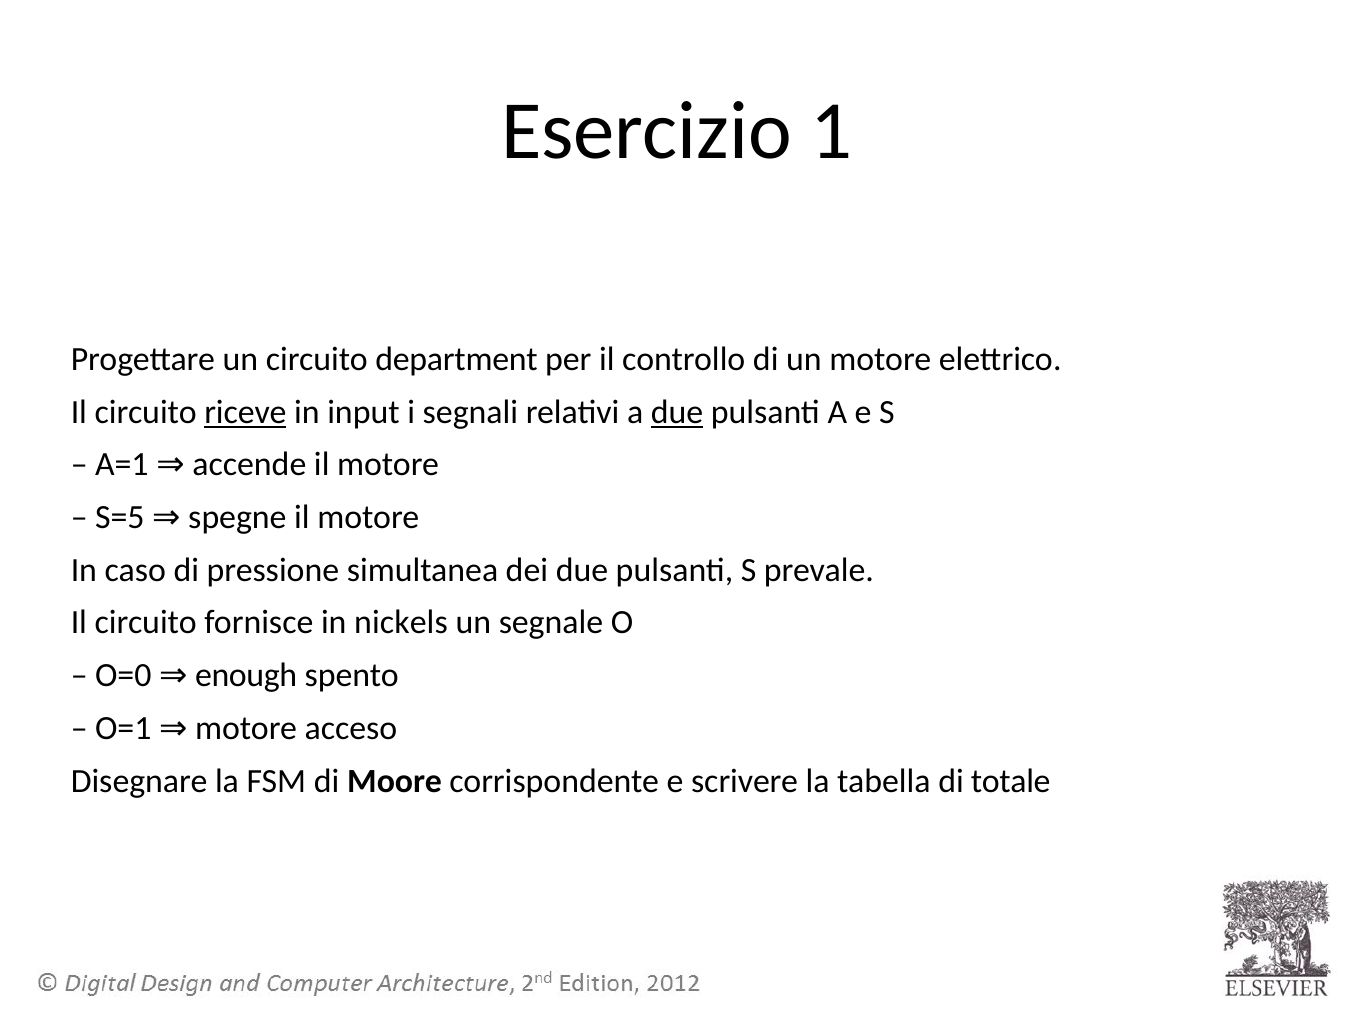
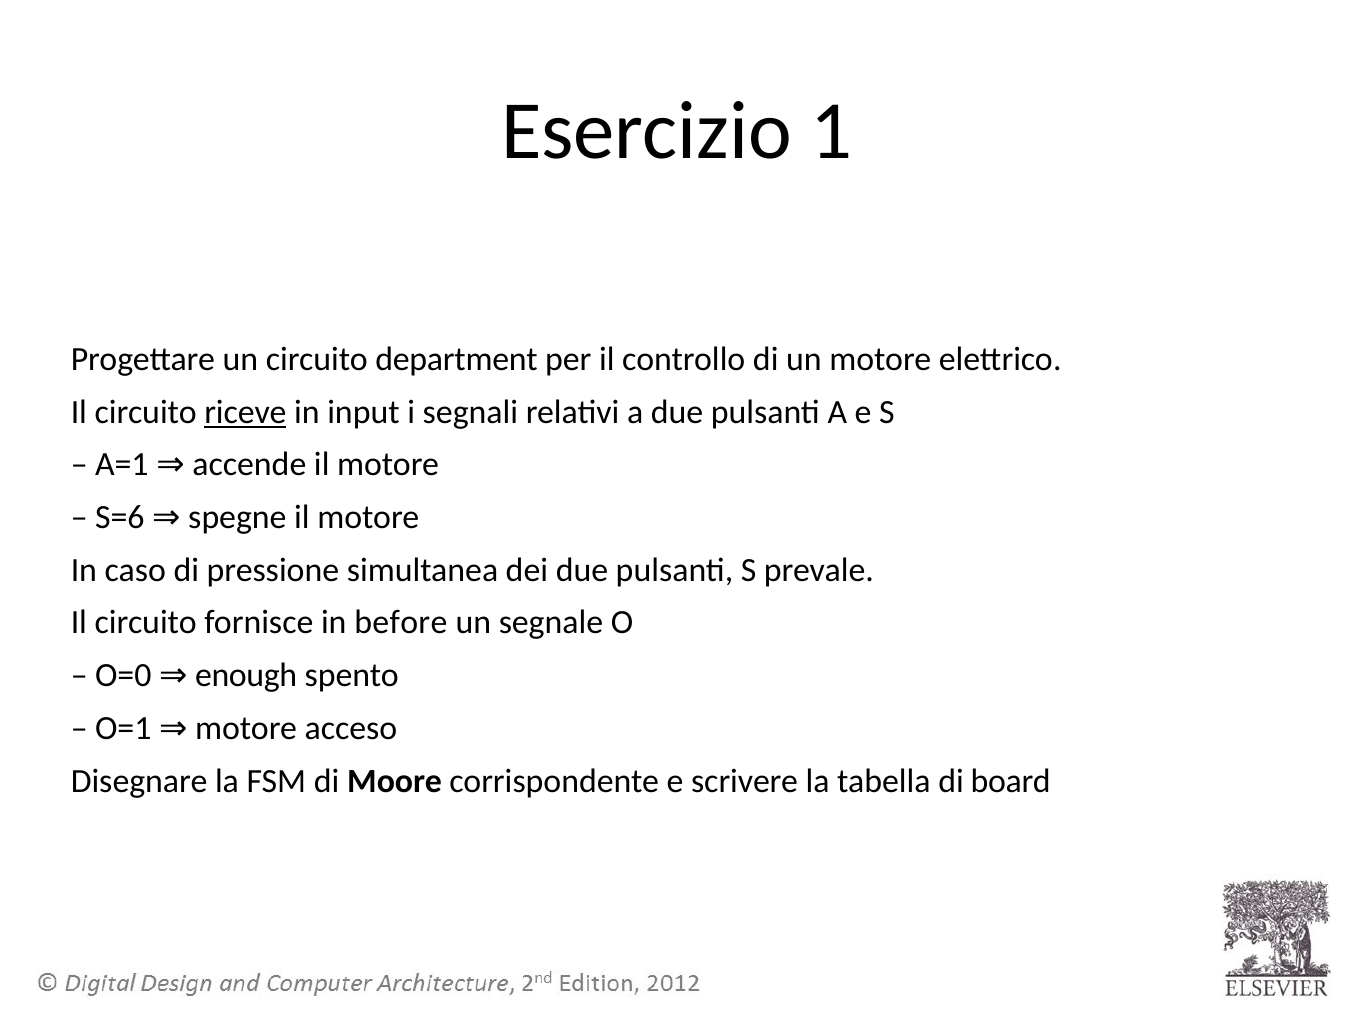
due underline: present -> none (677, 412)
S=5: S=5 -> S=6 (120, 517)
nickels: nickels -> before (401, 622)
totale: totale -> board (1011, 780)
